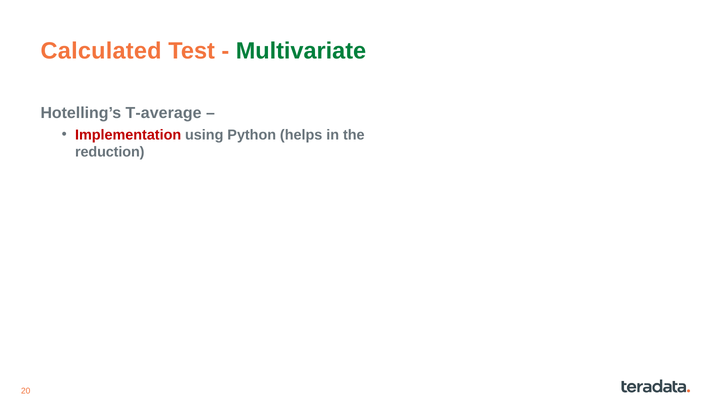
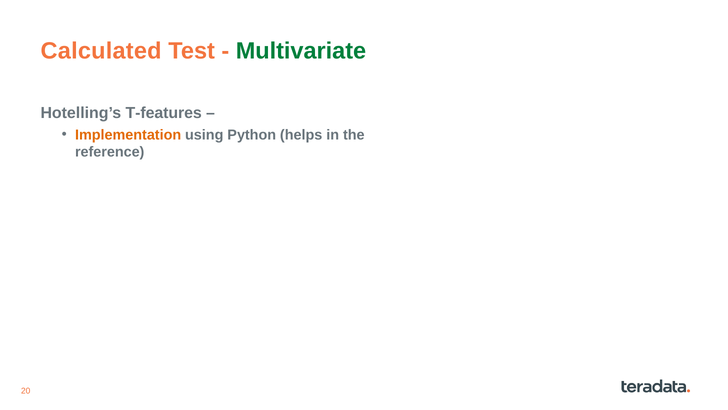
T-average: T-average -> T-features (164, 113)
Implementation colour: red -> orange (128, 135)
reduction: reduction -> reference (110, 152)
